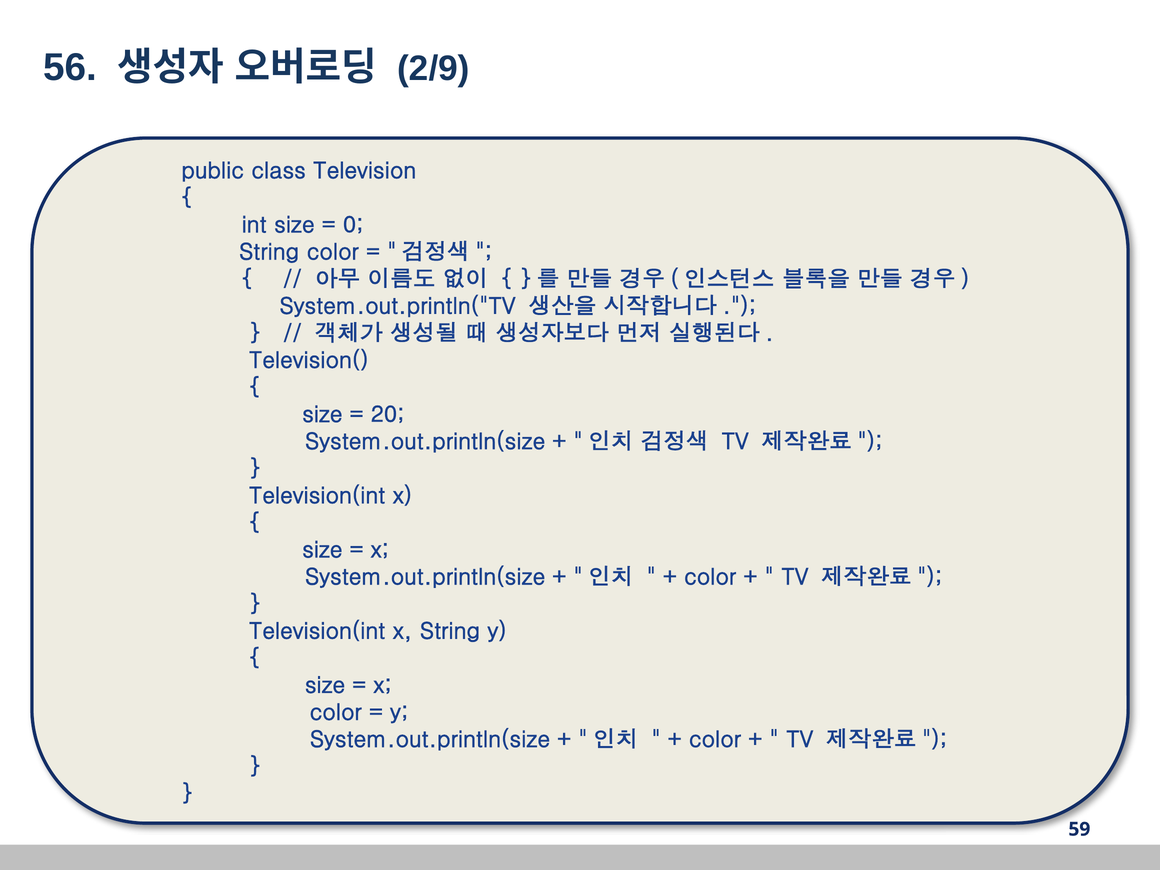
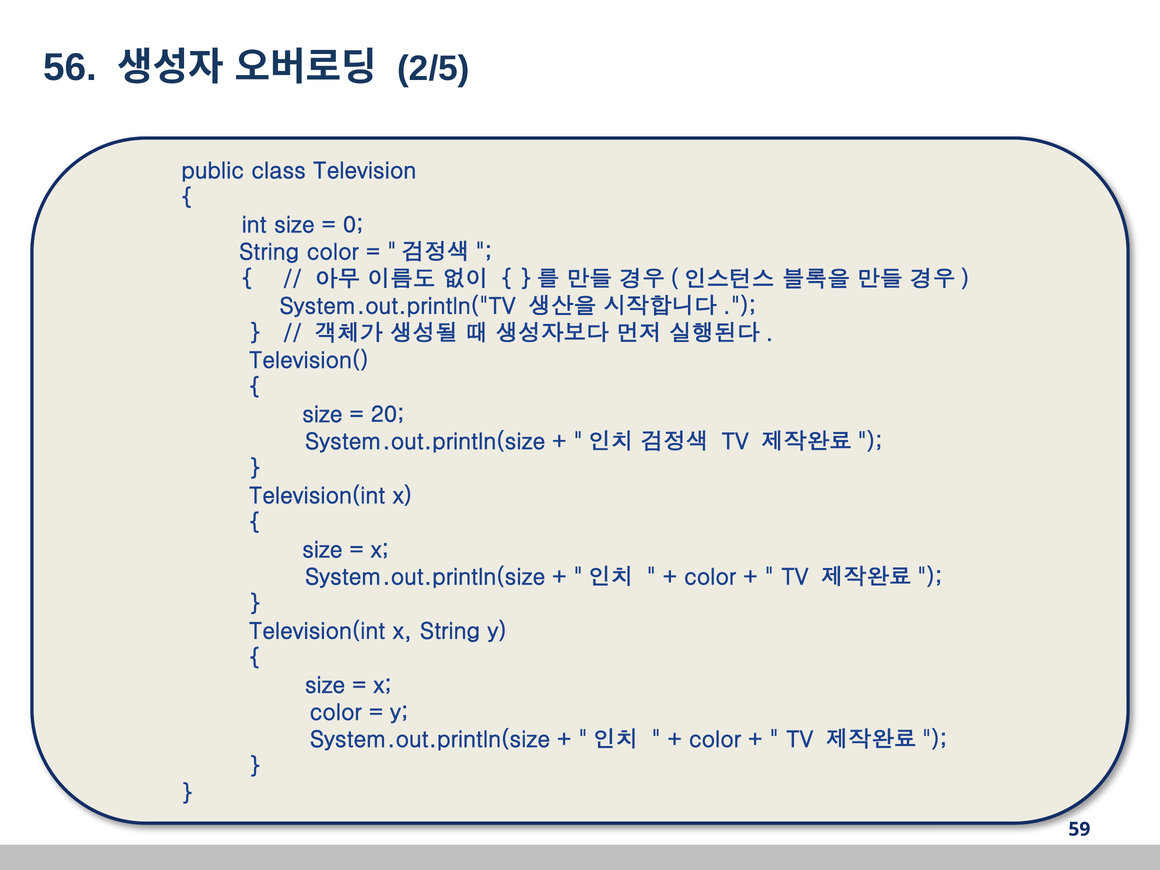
2/9: 2/9 -> 2/5 (433, 69)
